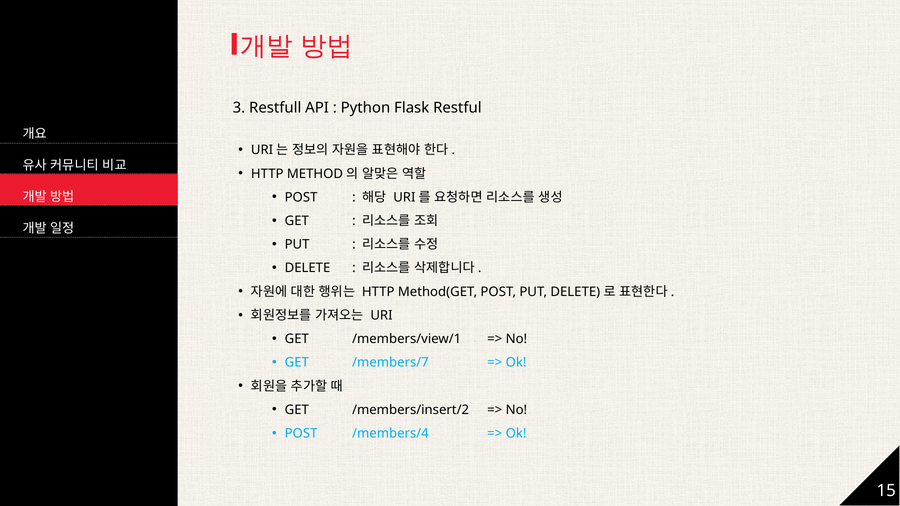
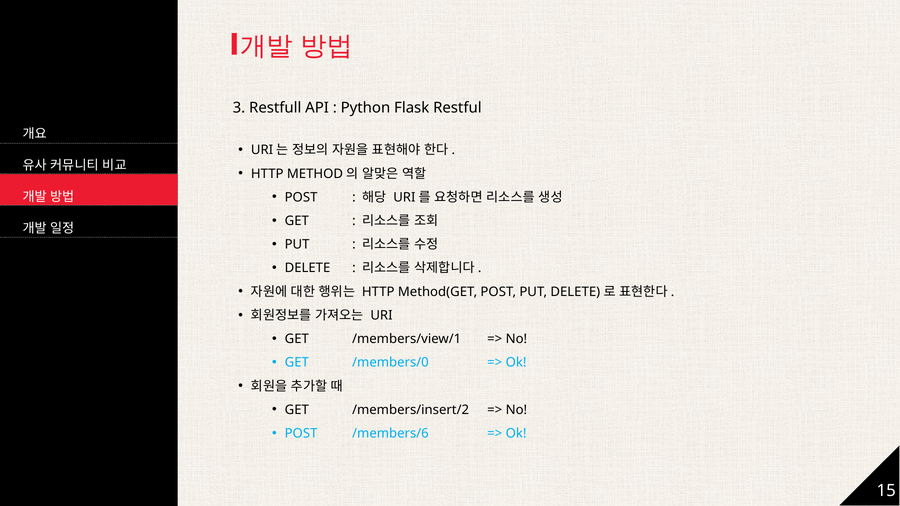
/members/7: /members/7 -> /members/0 (390, 363)
/members/4: /members/4 -> /members/6 (390, 434)
